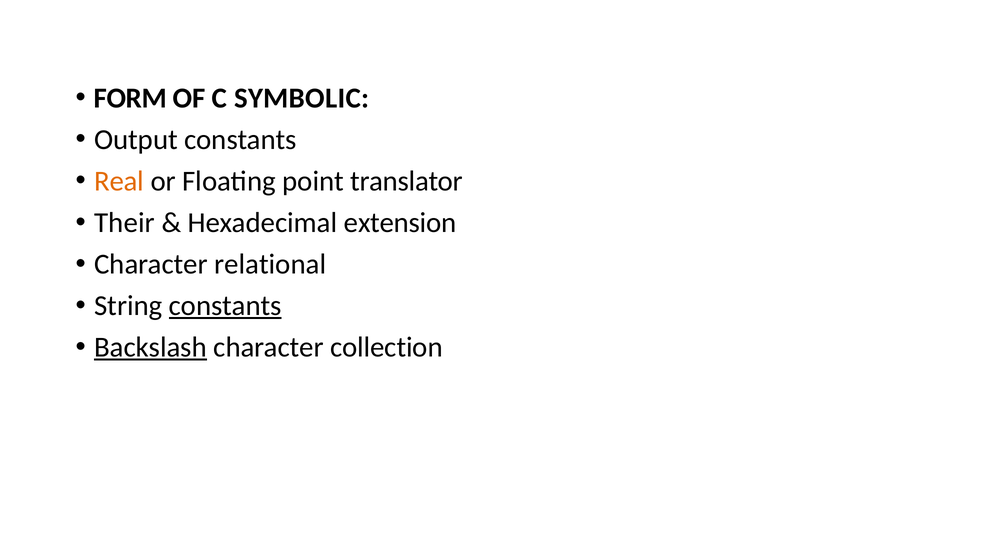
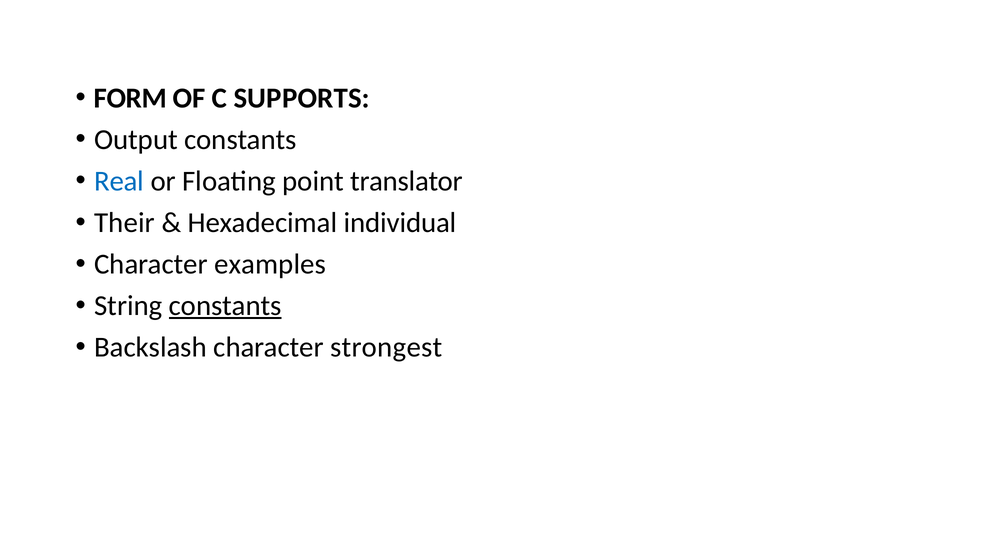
SYMBOLIC: SYMBOLIC -> SUPPORTS (302, 98)
Real colour: orange -> blue (119, 181)
extension: extension -> individual (400, 223)
relational: relational -> examples (270, 264)
Backslash underline: present -> none (150, 347)
collection: collection -> strongest (386, 347)
